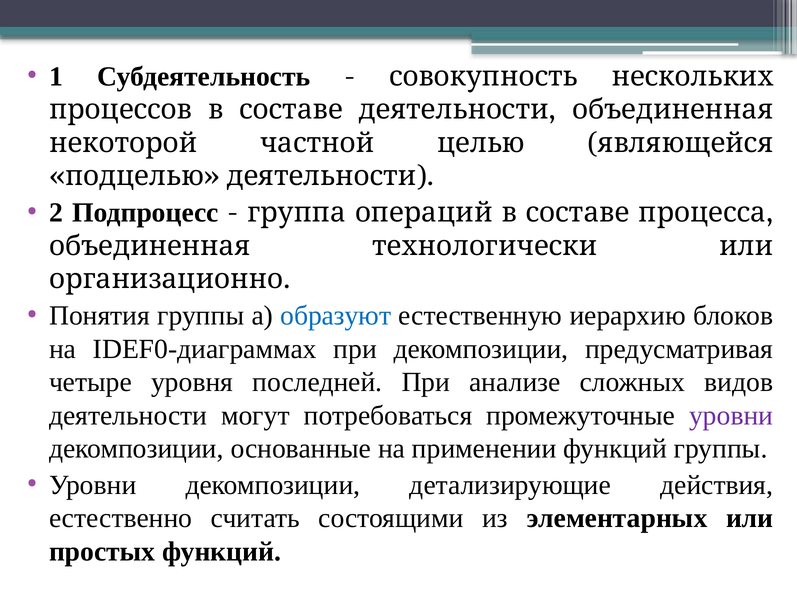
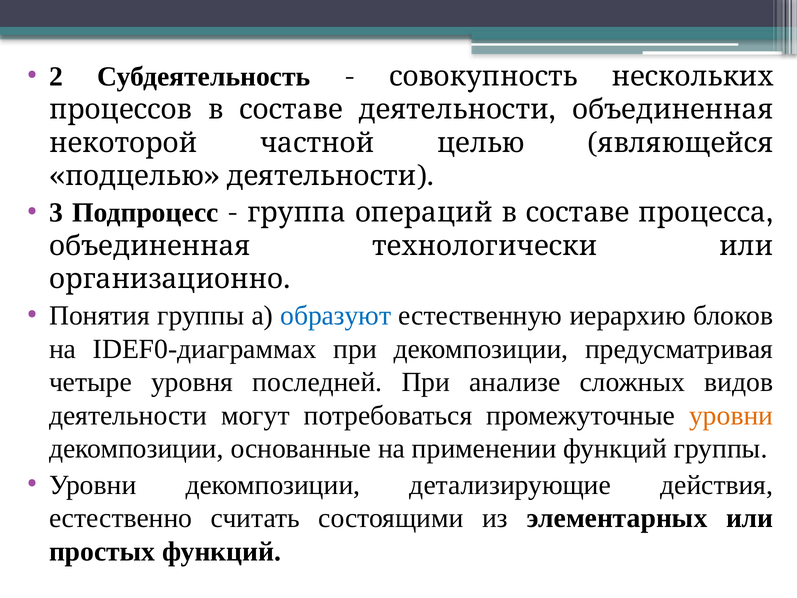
1: 1 -> 2 (56, 77)
2: 2 -> 3 (56, 213)
уровни colour: purple -> orange (731, 415)
